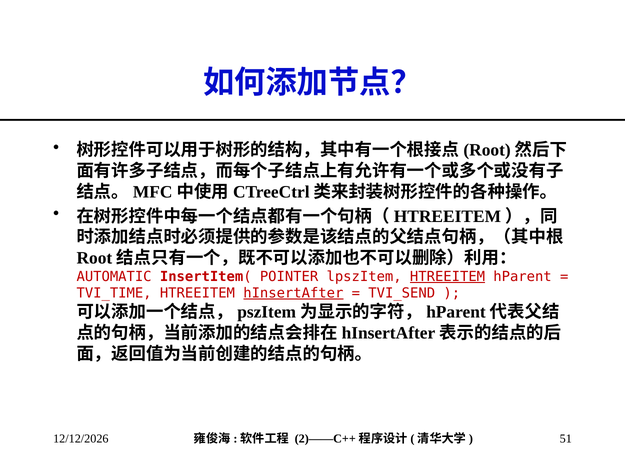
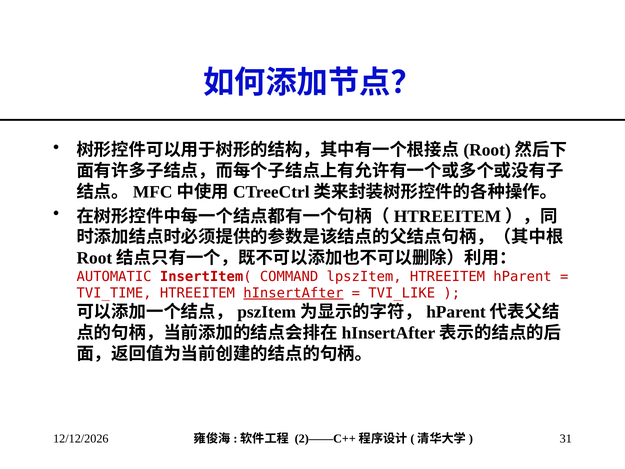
POINTER: POINTER -> COMMAND (289, 276)
HTREEITEM underline: present -> none (448, 276)
TVI_SEND: TVI_SEND -> TVI_LIKE (402, 293)
51: 51 -> 31 (566, 438)
